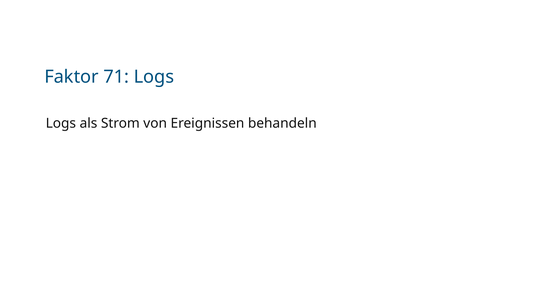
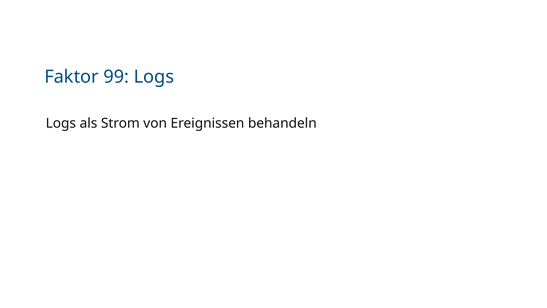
71: 71 -> 99 (116, 77)
